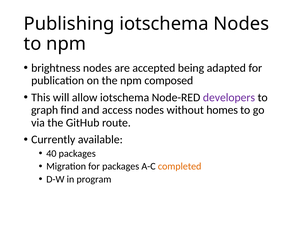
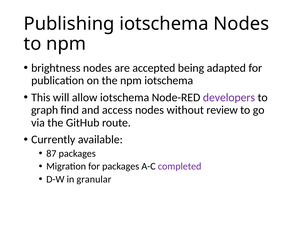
npm composed: composed -> iotschema (169, 80)
homes: homes -> review (222, 110)
40: 40 -> 87 (51, 153)
completed colour: orange -> purple (180, 166)
program: program -> granular (94, 179)
